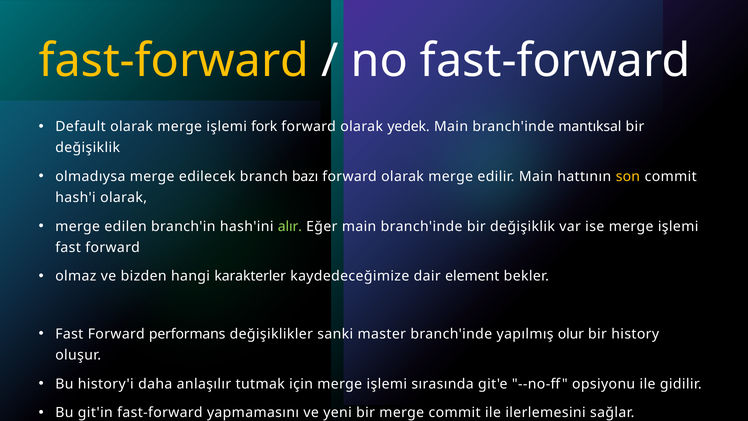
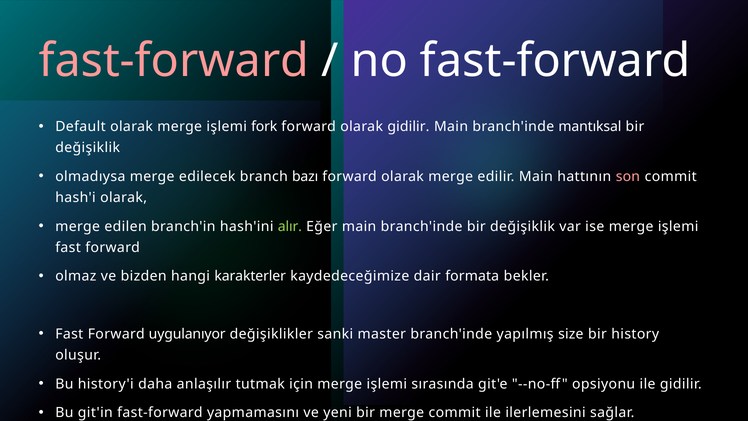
fast-forward colour: yellow -> pink (174, 61)
olarak yedek: yedek -> gidilir (408, 127)
son colour: yellow -> pink (628, 177)
element: element -> formata (472, 276)
performans: performans -> uygulanıyor (187, 334)
olur: olur -> size (571, 334)
